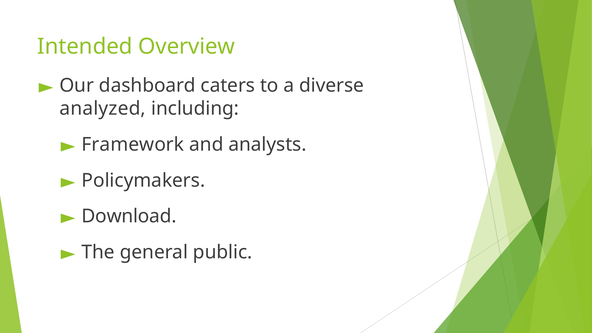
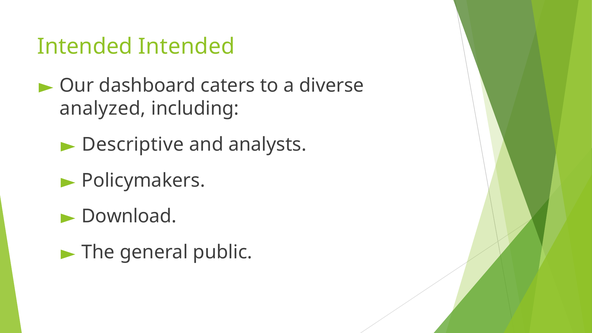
Intended Overview: Overview -> Intended (186, 47)
Framework: Framework -> Descriptive (133, 144)
